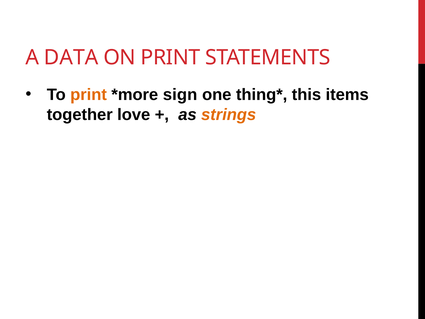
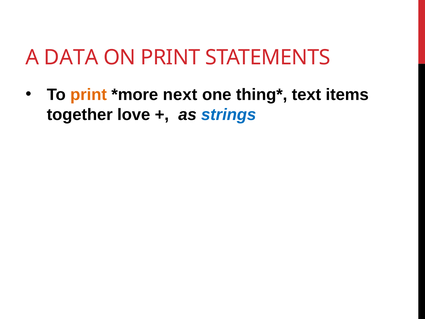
sign: sign -> next (180, 95)
this: this -> text (306, 95)
strings colour: orange -> blue (229, 114)
